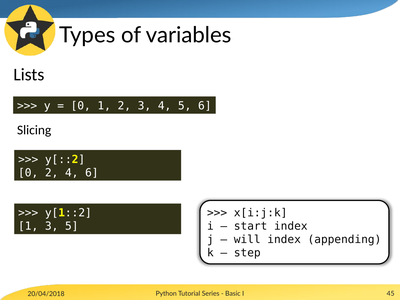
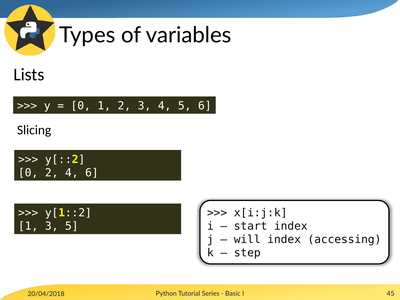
appending: appending -> accessing (344, 240)
